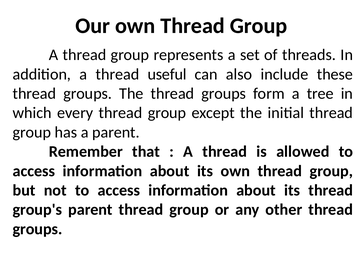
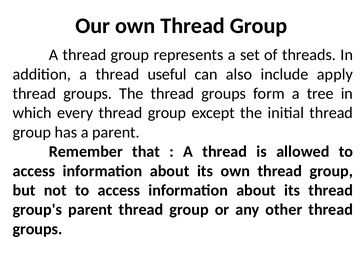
these: these -> apply (335, 74)
